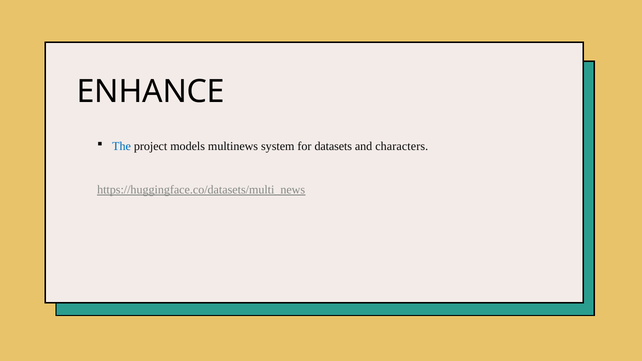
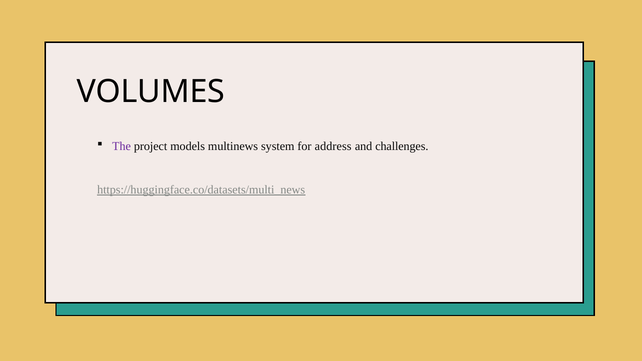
ENHANCE: ENHANCE -> VOLUMES (151, 92)
The colour: blue -> purple (122, 146)
datasets: datasets -> address (333, 146)
characters: characters -> challenges (402, 146)
